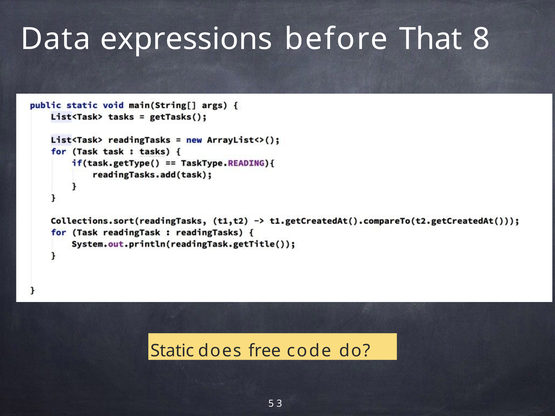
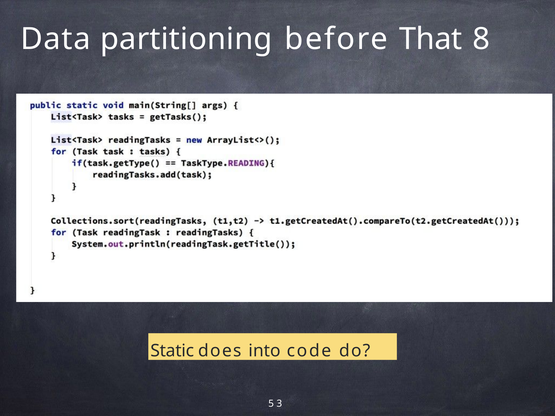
expressions: expressions -> partitioning (186, 39)
free: free -> into (265, 351)
